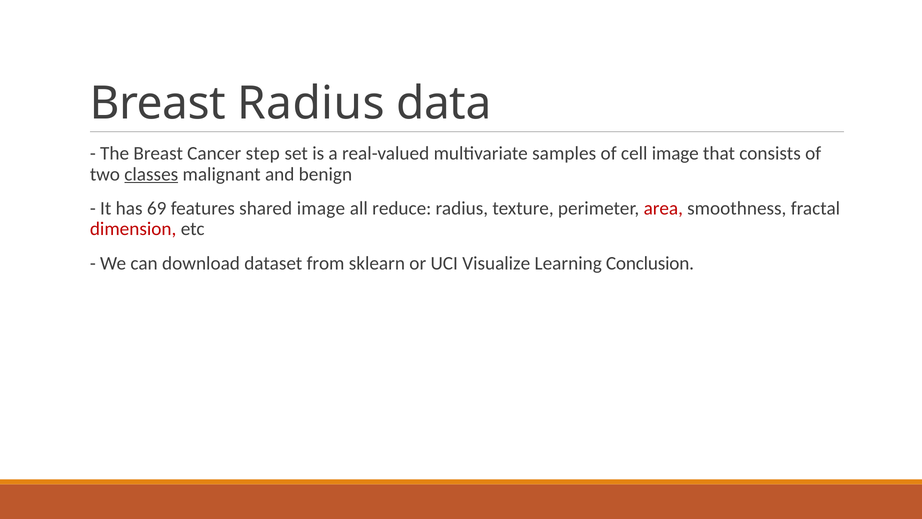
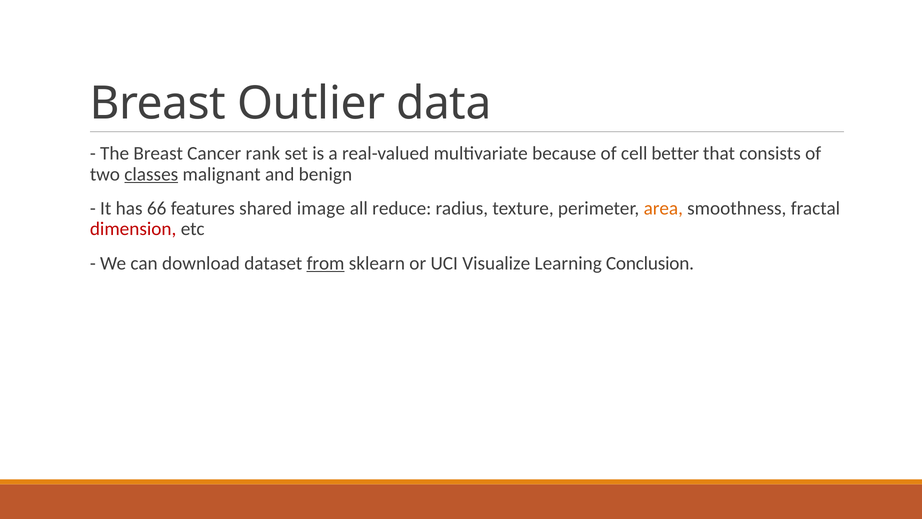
Breast Radius: Radius -> Outlier (311, 103)
step: step -> rank (263, 153)
samples: samples -> because (564, 153)
cell image: image -> better (675, 153)
69: 69 -> 66 (157, 208)
area colour: red -> orange (663, 208)
from underline: none -> present (326, 263)
